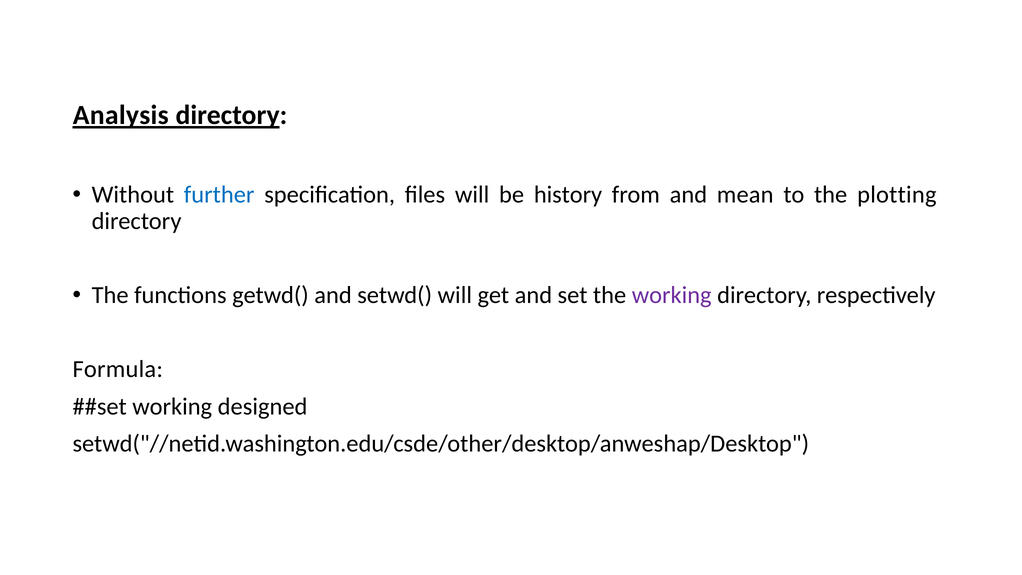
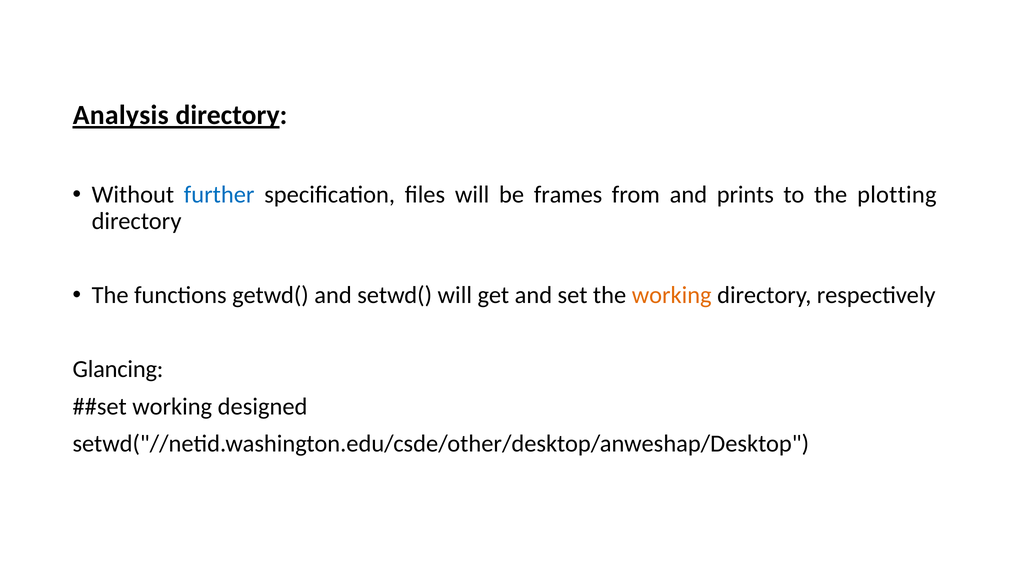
history: history -> frames (568, 195)
mean: mean -> prints (745, 195)
working colour: purple -> orange (672, 295)
Formula: Formula -> Glancing (118, 369)
